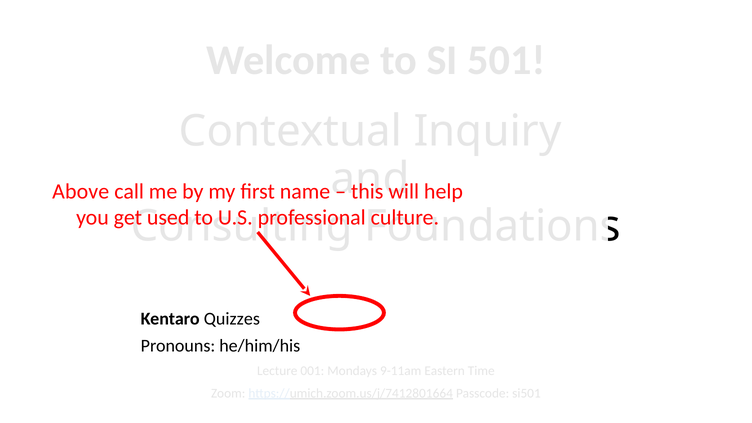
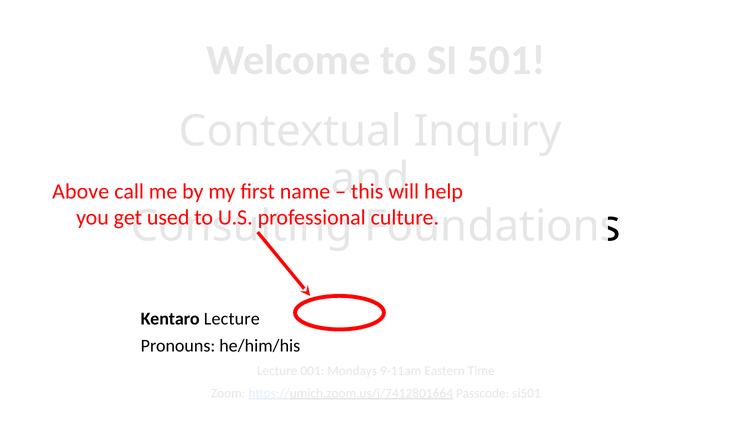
Kentaro Quizzes: Quizzes -> Lecture (232, 319)
